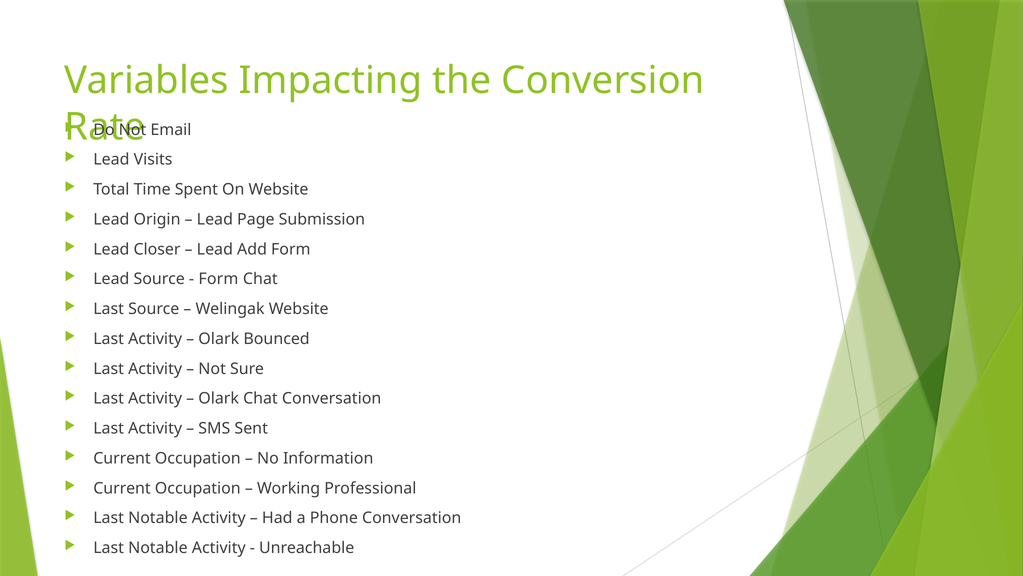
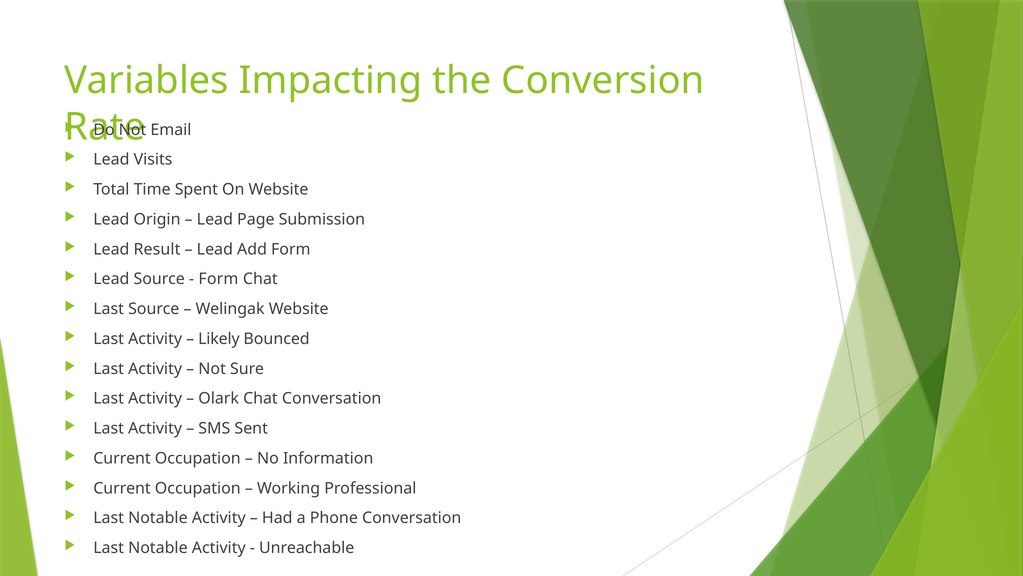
Closer: Closer -> Result (157, 249)
Olark: Olark -> Likely (219, 339)
